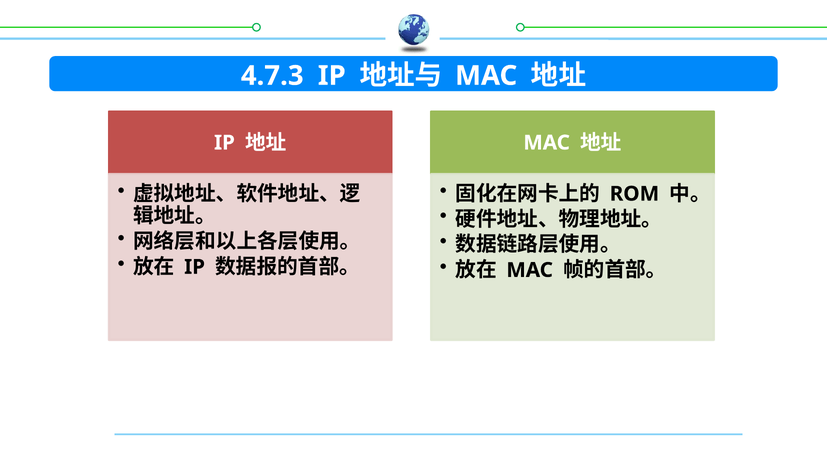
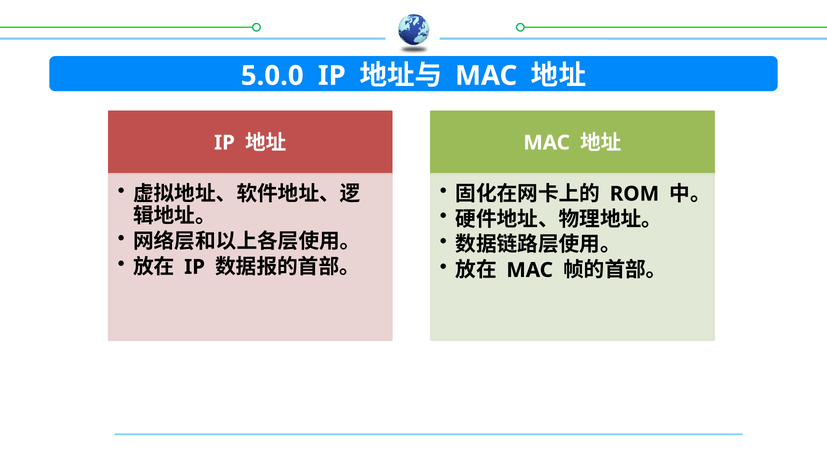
4.7.3: 4.7.3 -> 5.0.0 (272, 76)
